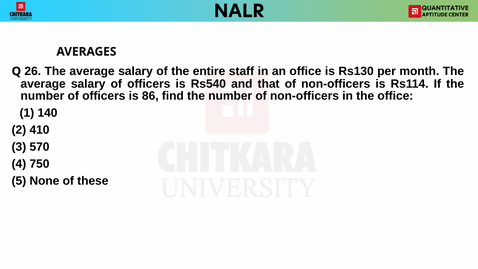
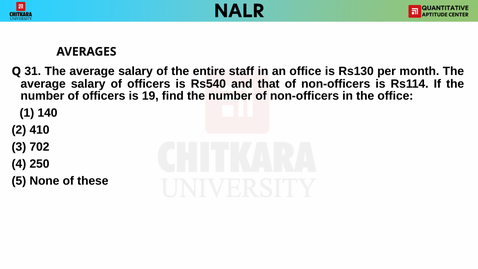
26: 26 -> 31 (33, 71)
86: 86 -> 19 (150, 96)
570: 570 -> 702 (39, 147)
750: 750 -> 250 (39, 164)
